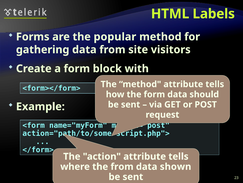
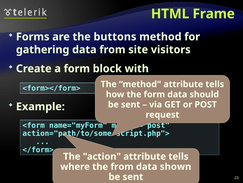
Labels: Labels -> Frame (214, 14)
popular: popular -> buttons (115, 37)
